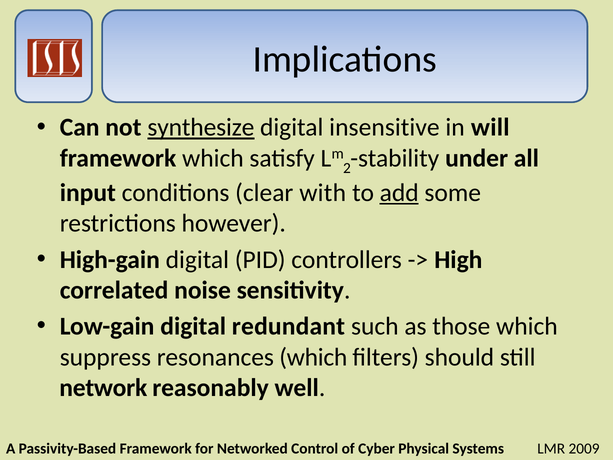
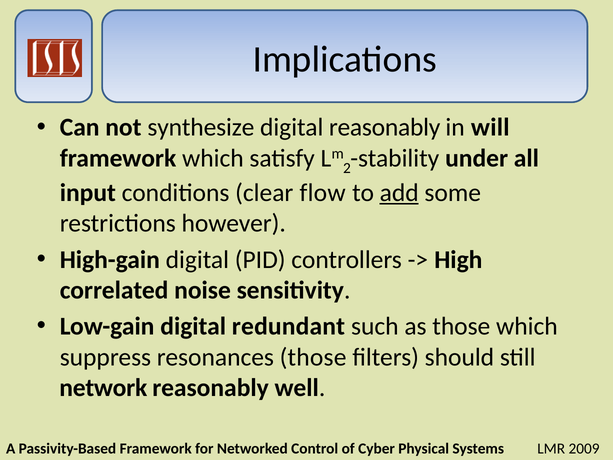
synthesize underline: present -> none (201, 127)
digital insensitive: insensitive -> reasonably (385, 127)
with: with -> flow (323, 193)
resonances which: which -> those (313, 357)
